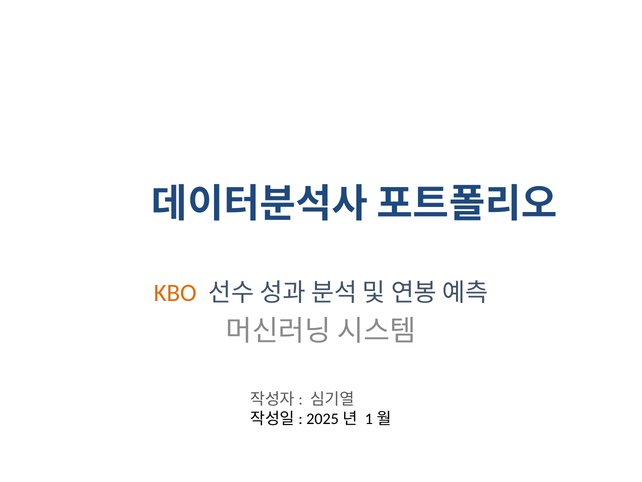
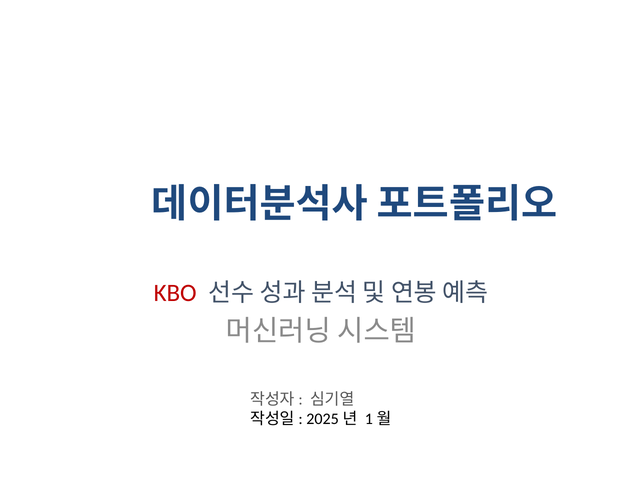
KBO colour: orange -> red (175, 293)
